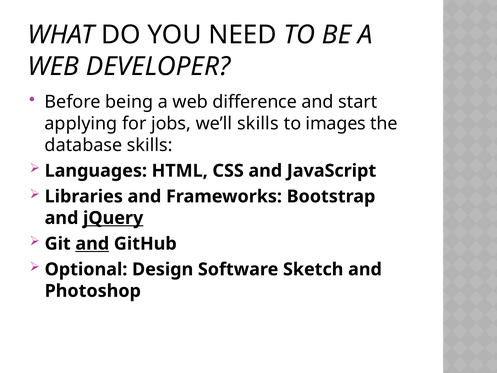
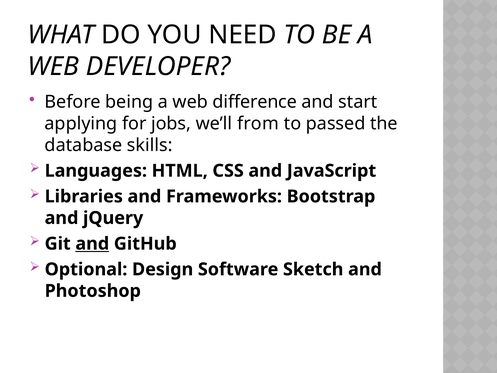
we’ll skills: skills -> from (258, 123)
images: images -> passed (336, 123)
jQuery underline: present -> none (113, 218)
